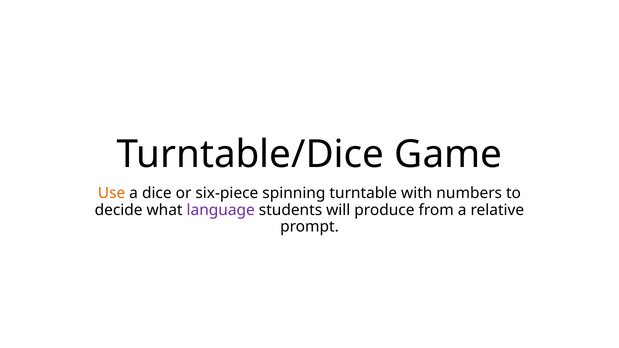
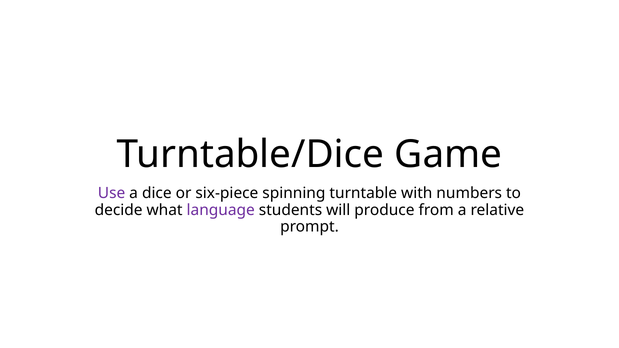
Use colour: orange -> purple (112, 193)
